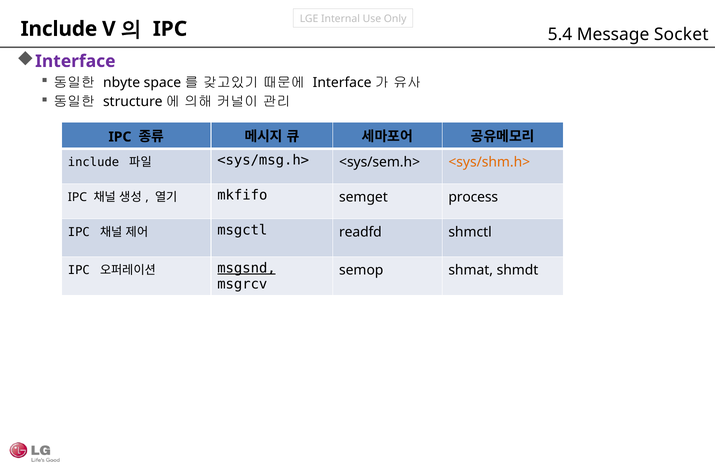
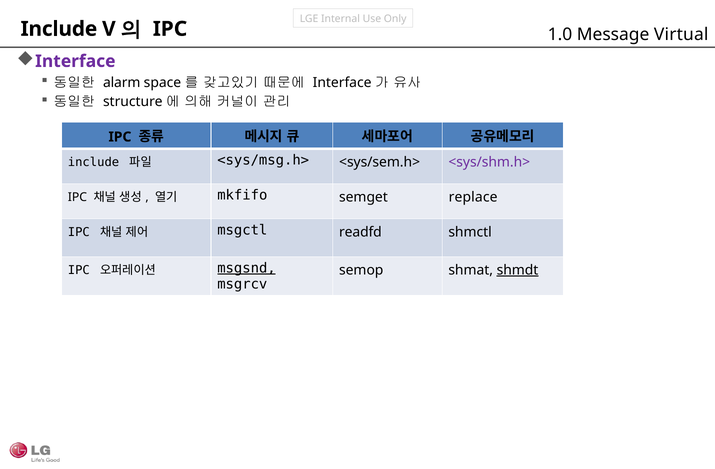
5.4: 5.4 -> 1.0 (560, 34)
Socket: Socket -> Virtual (681, 34)
nbyte: nbyte -> alarm (122, 83)
<sys/shm.h> colour: orange -> purple (489, 162)
process: process -> replace (473, 197)
shmdt underline: none -> present (518, 271)
